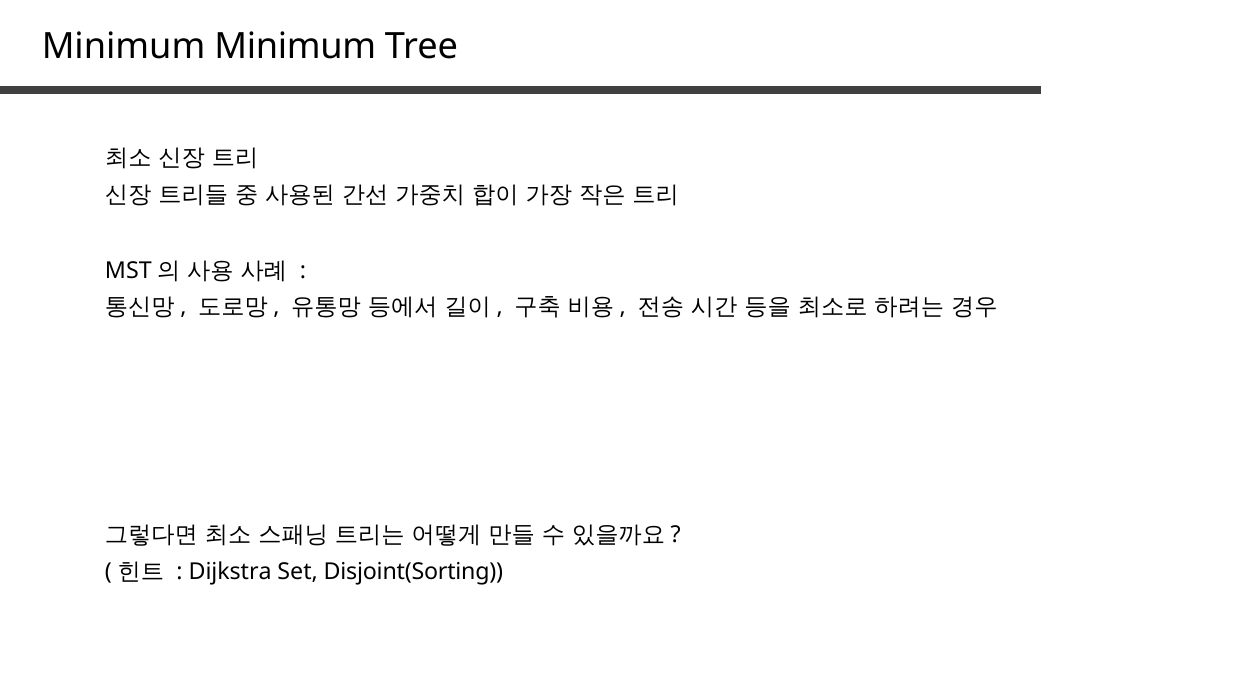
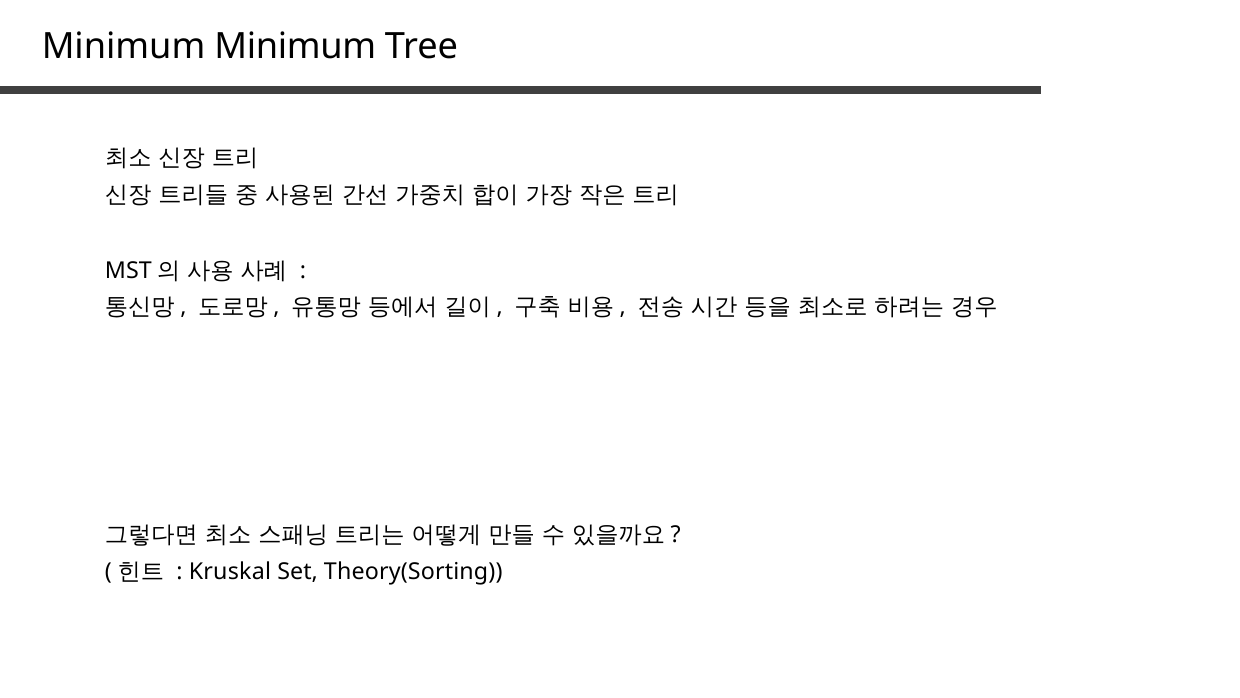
Dijkstra: Dijkstra -> Kruskal (230, 572)
Disjoint(Sorting: Disjoint(Sorting -> Theory(Sorting (413, 572)
